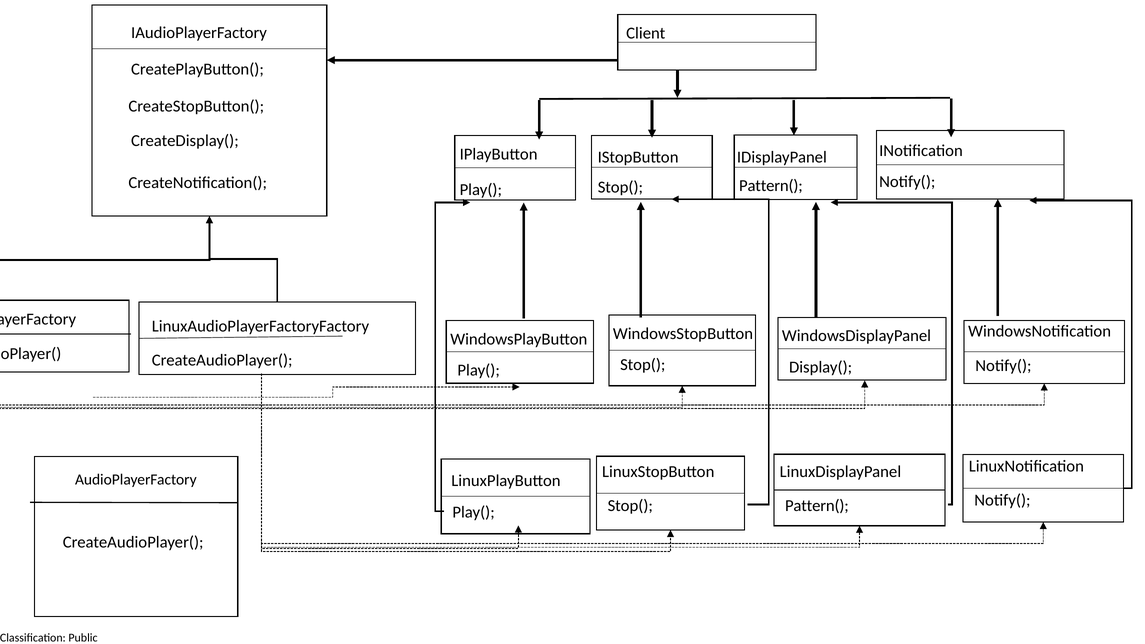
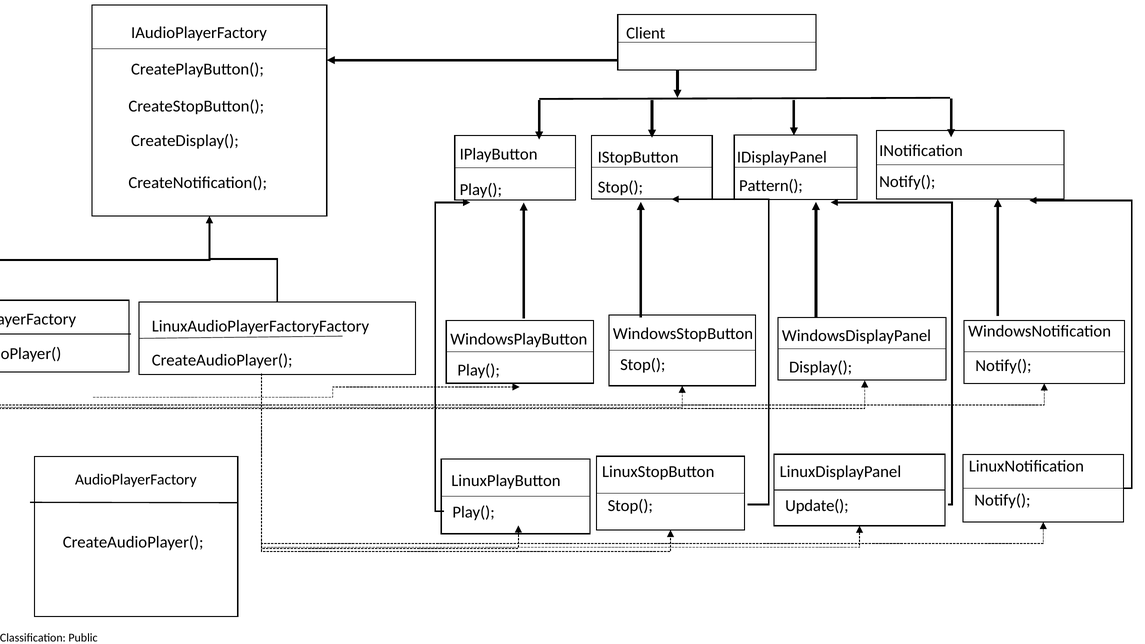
Pattern(: Pattern( -> Update( (817, 506)
